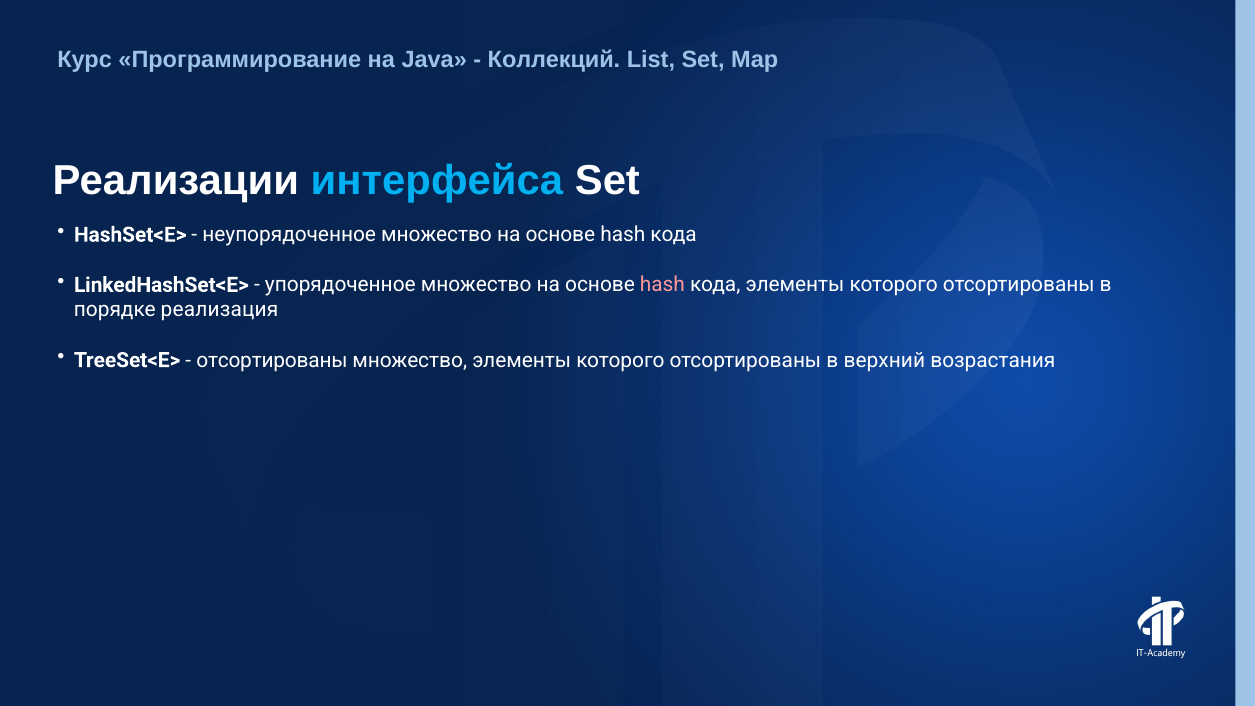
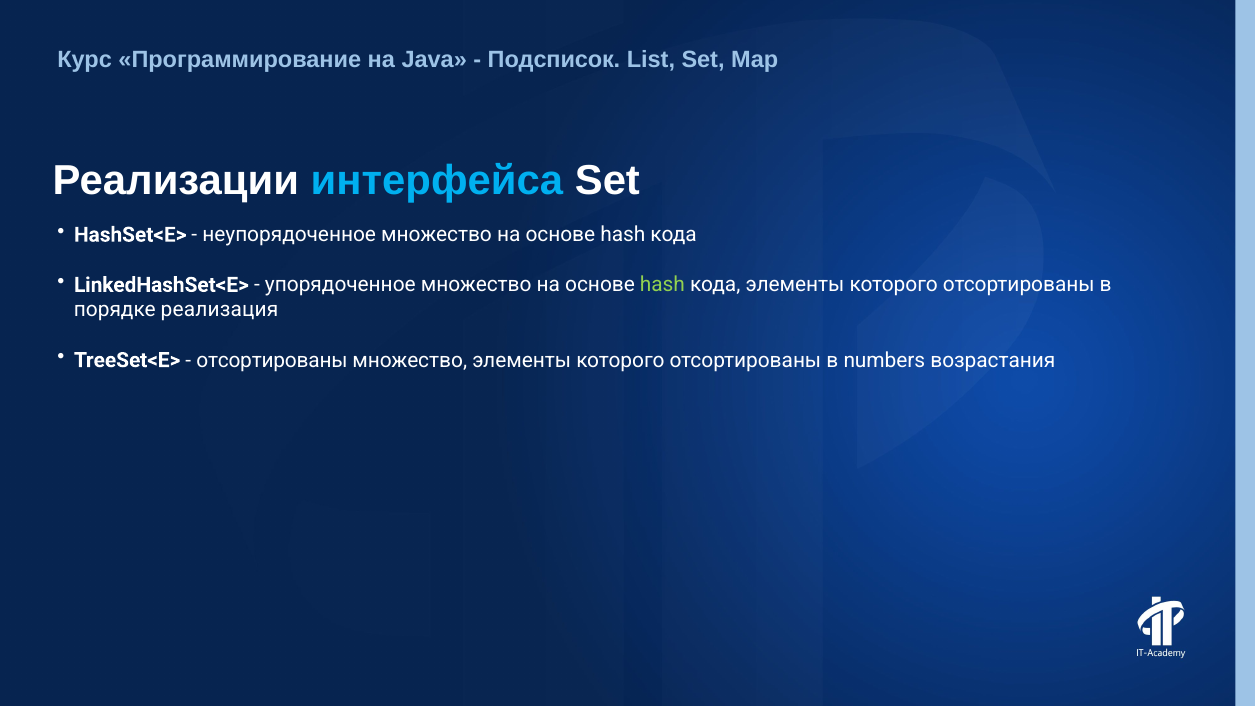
Коллекций: Коллекций -> Подсписок (554, 60)
hash colour: pink -> light green (662, 285)
верхний: верхний -> numbers (884, 360)
